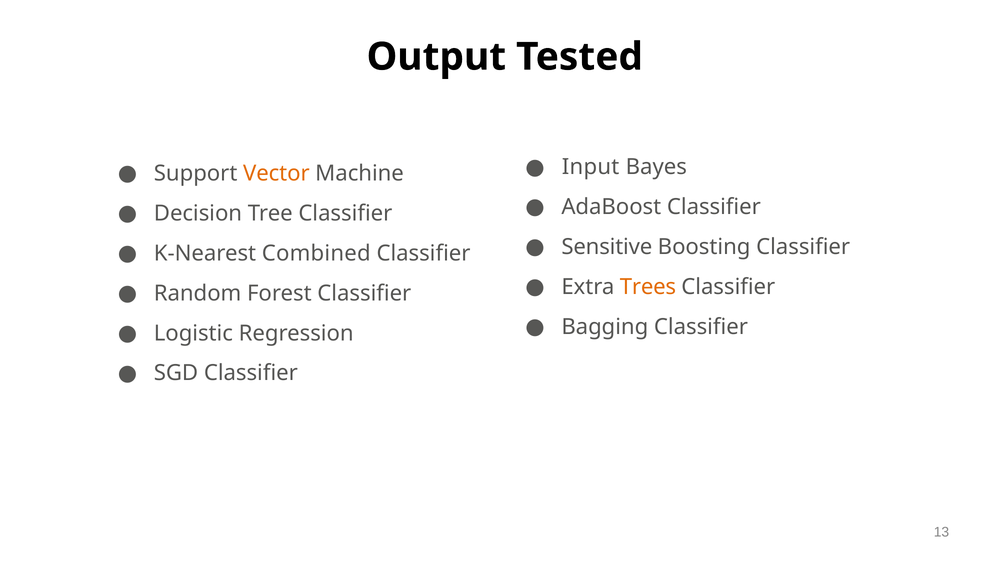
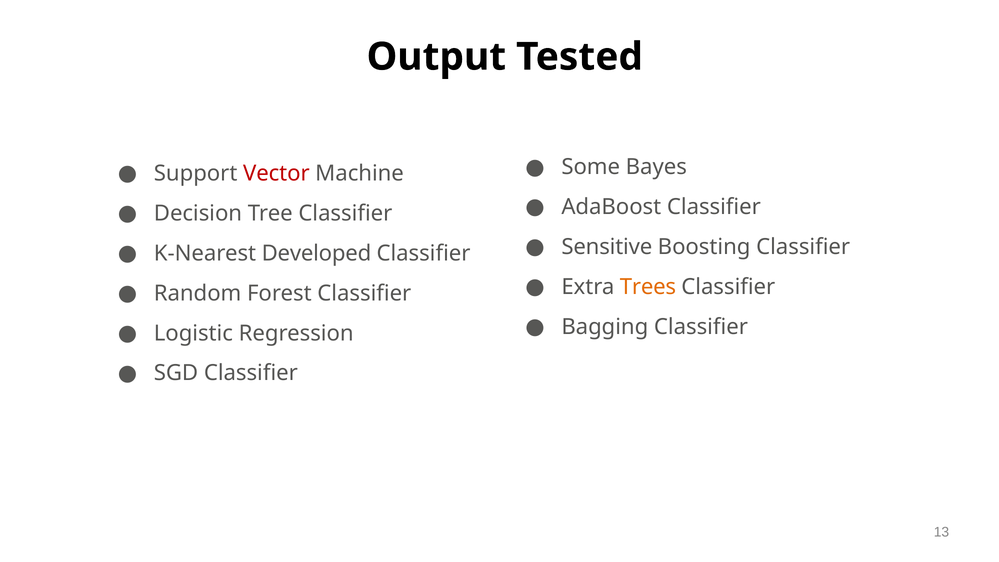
Input: Input -> Some (591, 167)
Vector colour: orange -> red (276, 173)
Combined: Combined -> Developed (316, 253)
